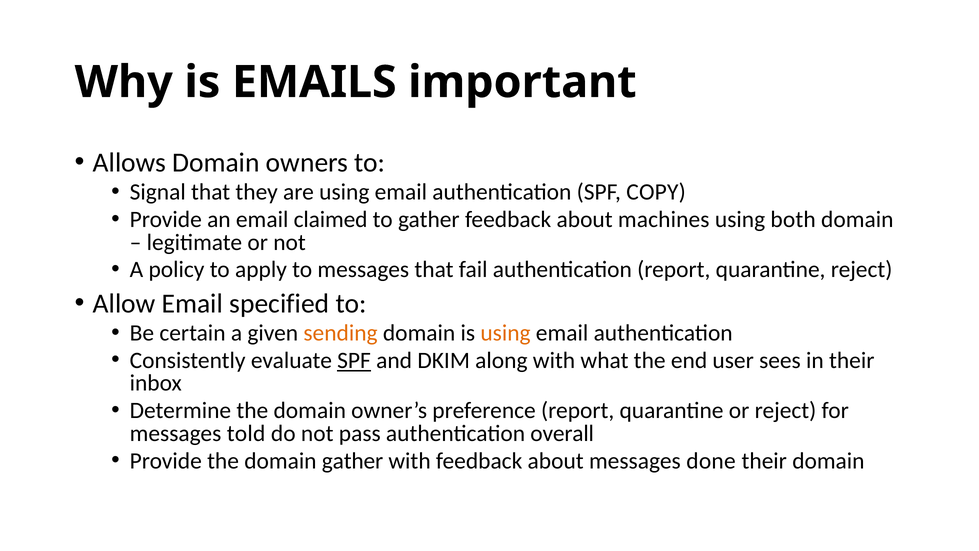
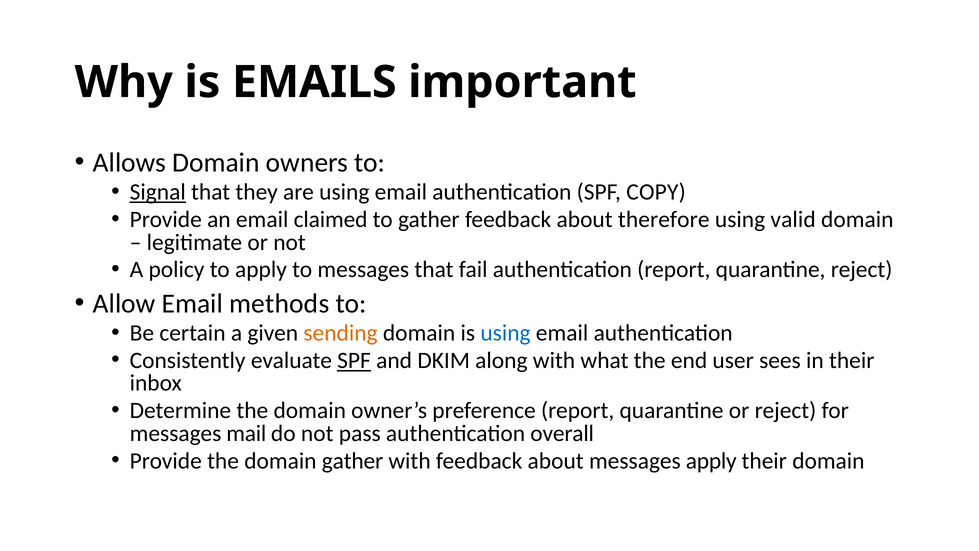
Signal underline: none -> present (158, 192)
machines: machines -> therefore (664, 219)
both: both -> valid (793, 219)
specified: specified -> methods (279, 303)
using colour: orange -> blue (505, 333)
told: told -> mail (246, 433)
messages done: done -> apply (711, 461)
